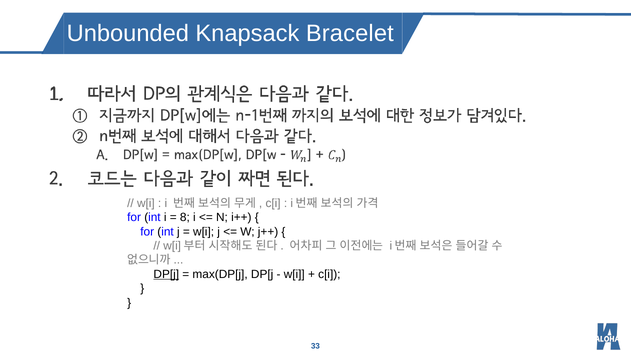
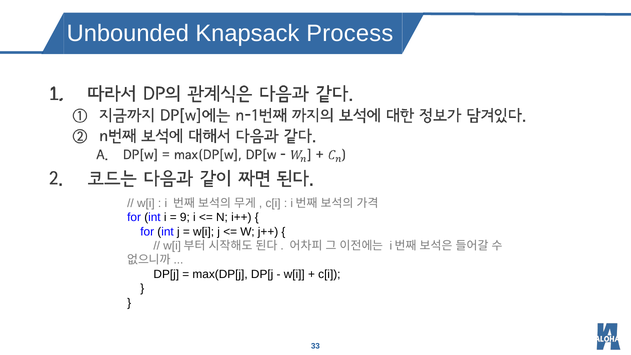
Bracelet: Bracelet -> Process (350, 33)
8: 8 -> 9 (185, 217)
DP[j underline: present -> none (166, 274)
